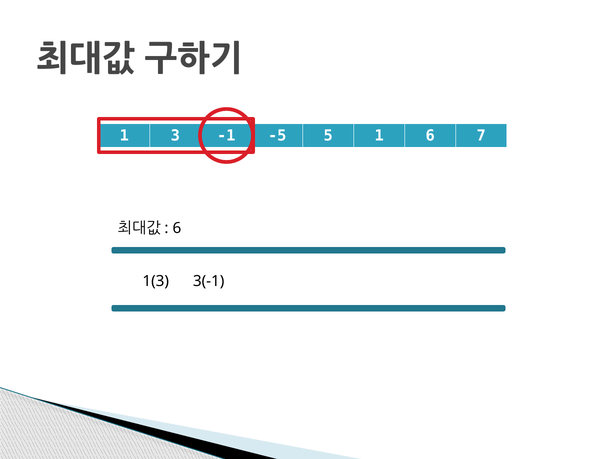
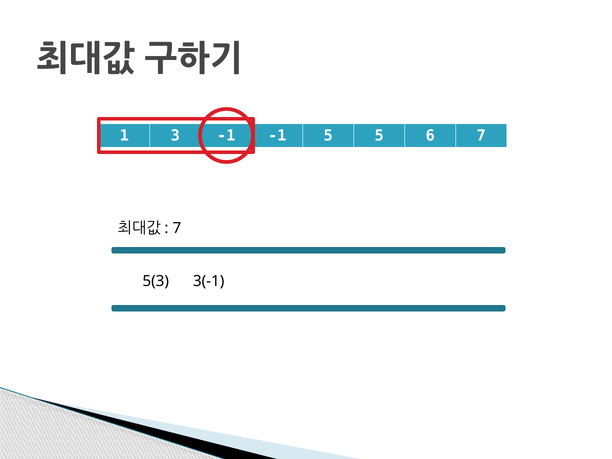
-1 -5: -5 -> -1 (277, 136)
5 1: 1 -> 5 (379, 136)
6: 6 -> 7 (177, 228)
1(3: 1(3 -> 5(3 (156, 281)
